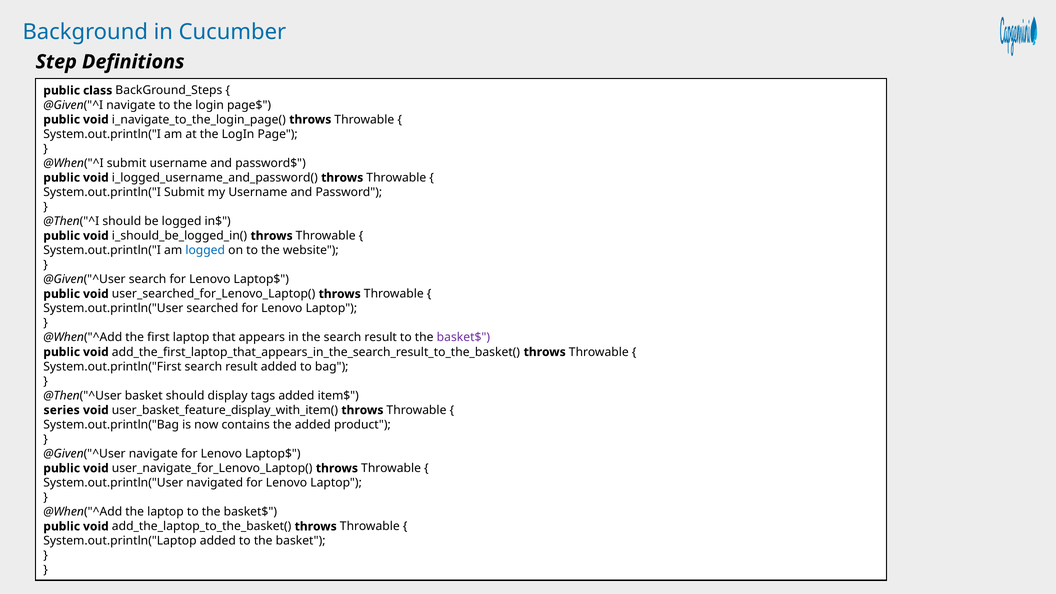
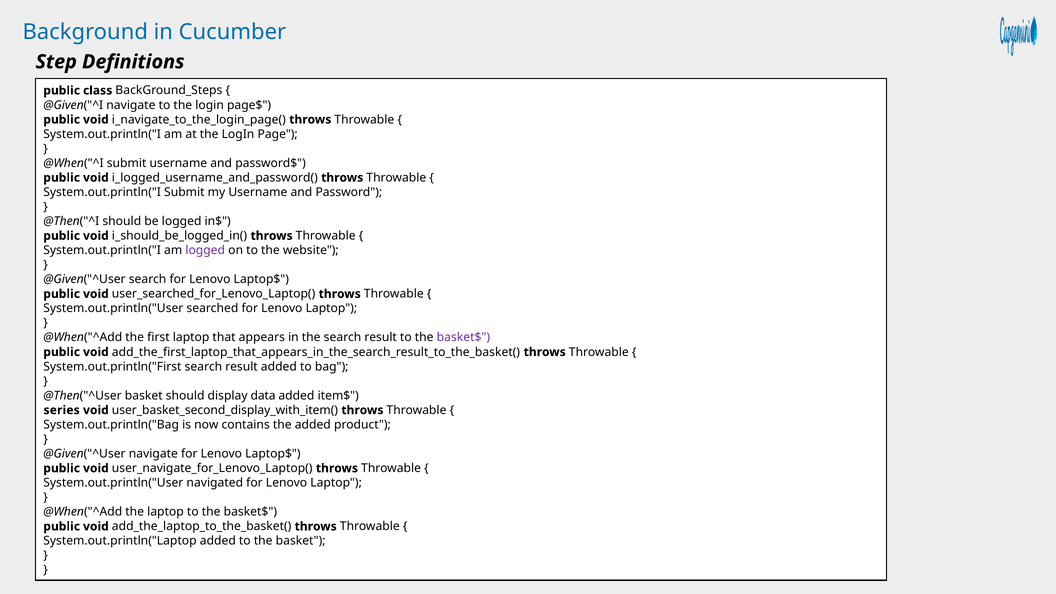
logged colour: blue -> purple (205, 250)
tags: tags -> data (263, 396)
user_basket_feature_display_with_item(: user_basket_feature_display_with_item( -> user_basket_second_display_with_item( (225, 410)
